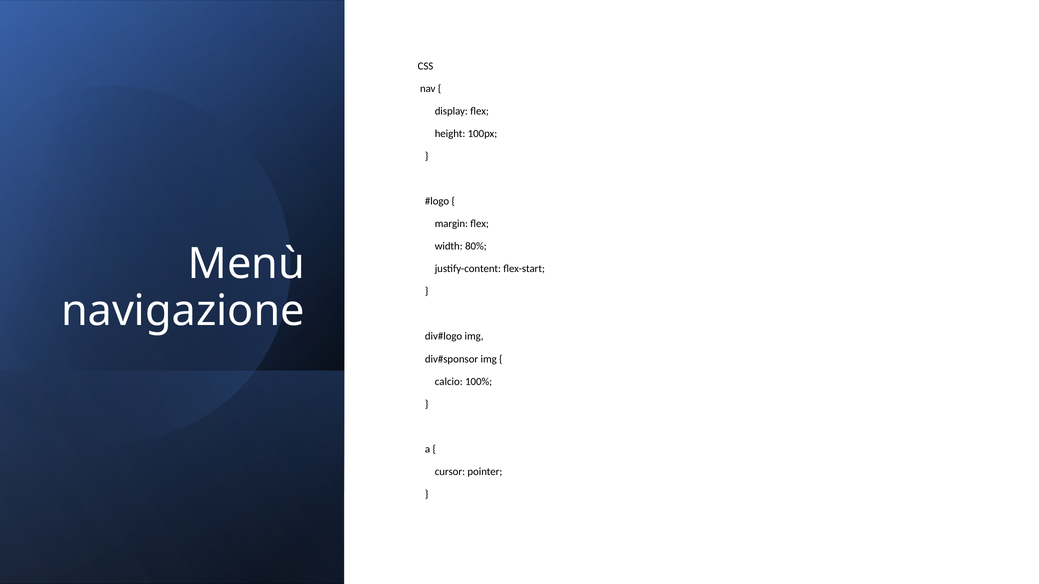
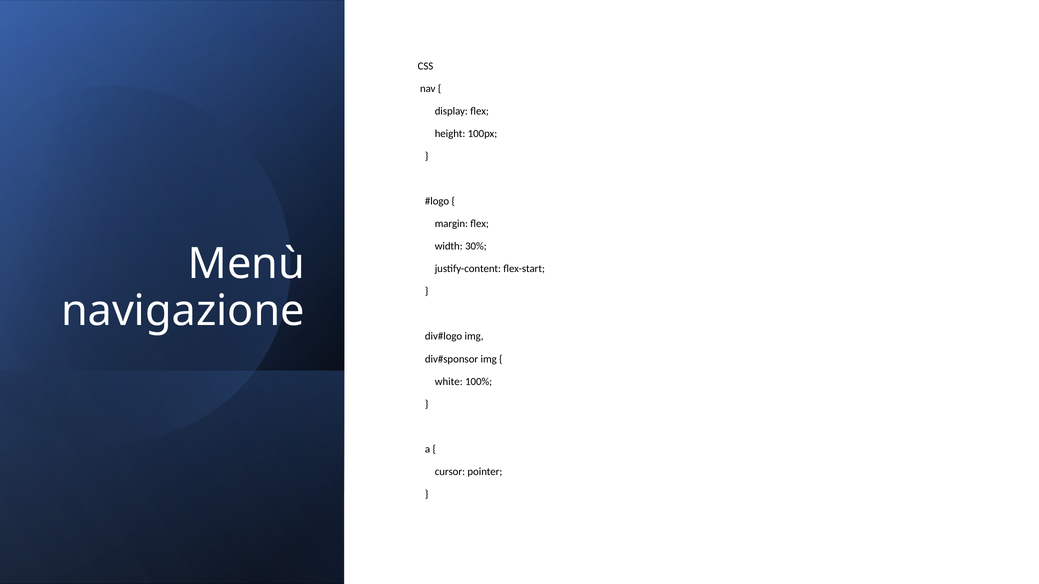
80%: 80% -> 30% (476, 246)
calcio: calcio -> white (449, 382)
